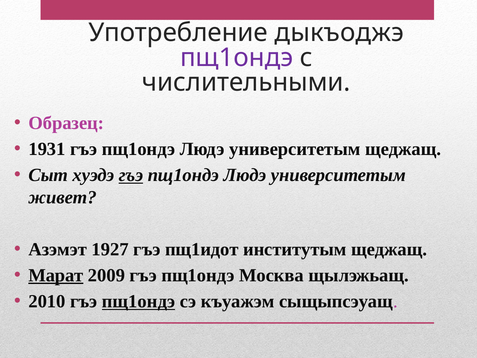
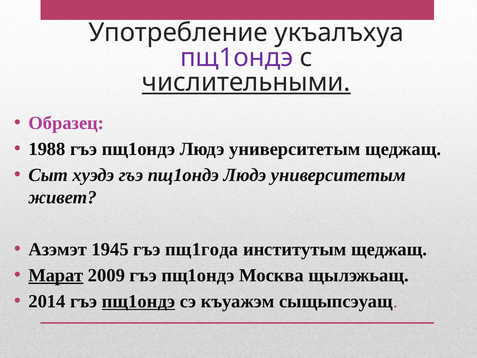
дыкъоджэ: дыкъоджэ -> укъалъхуа (339, 33)
числительными underline: none -> present (246, 82)
1931: 1931 -> 1988 (47, 149)
гъэ underline: present -> none (131, 175)
1927: 1927 -> 1945 (110, 249)
пщ1идот: пщ1идот -> пщ1года (202, 249)
2010: 2010 -> 2014 (47, 301)
